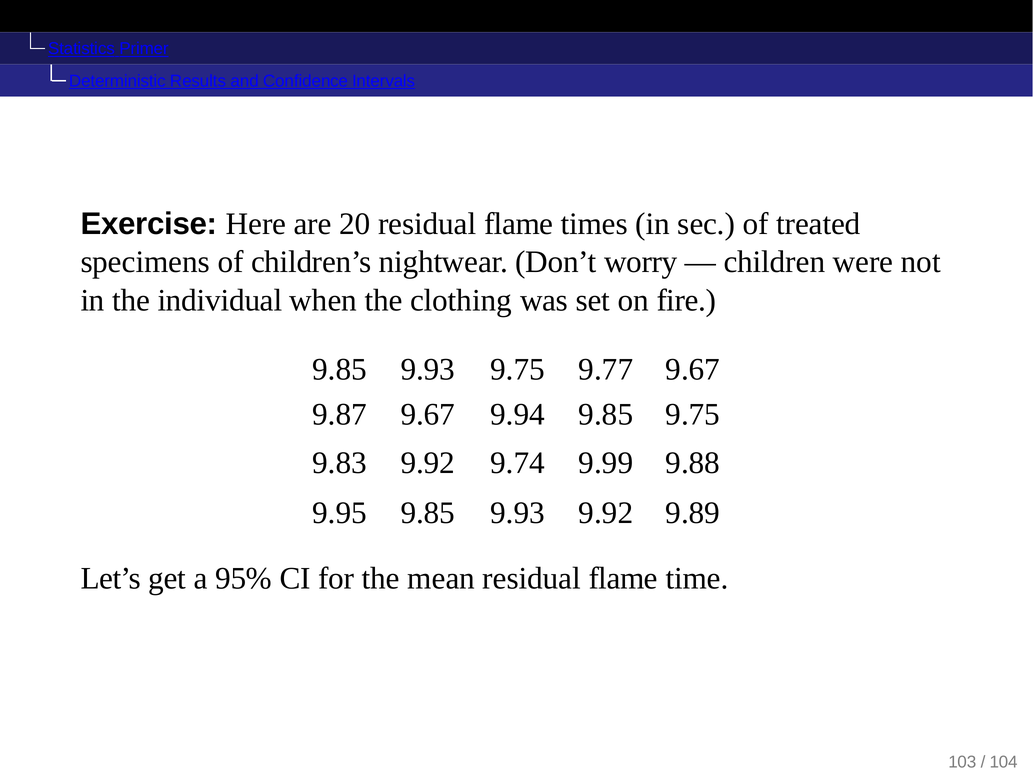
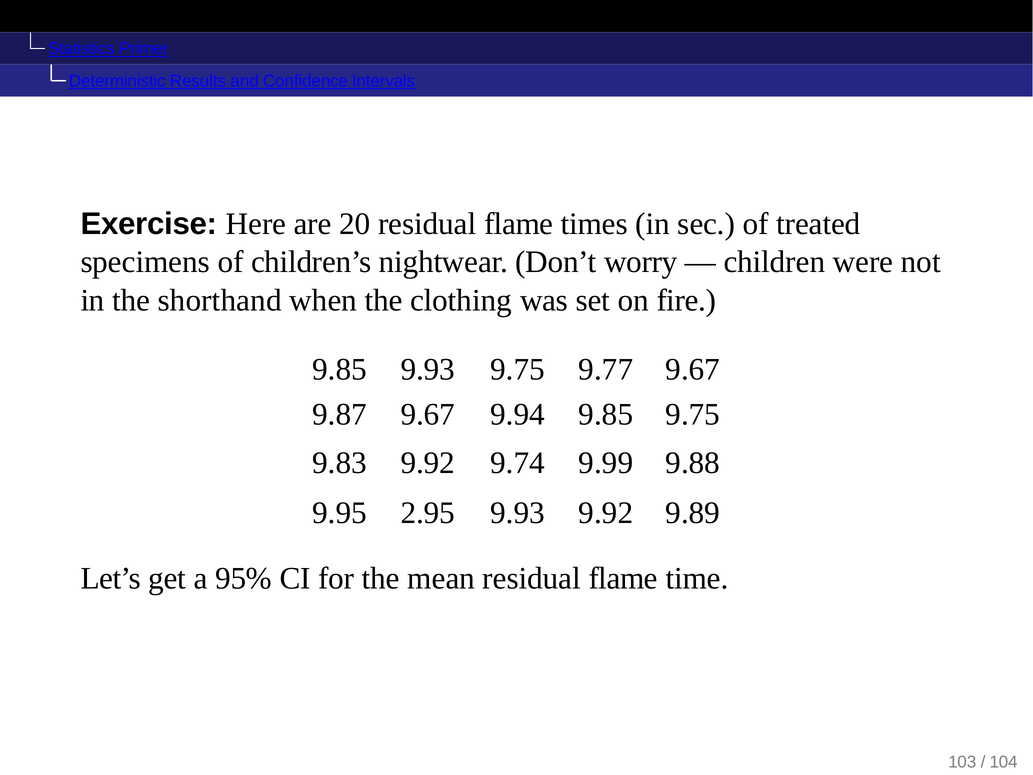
individual: individual -> shorthand (220, 300)
9.95 9.85: 9.85 -> 2.95 (428, 513)
